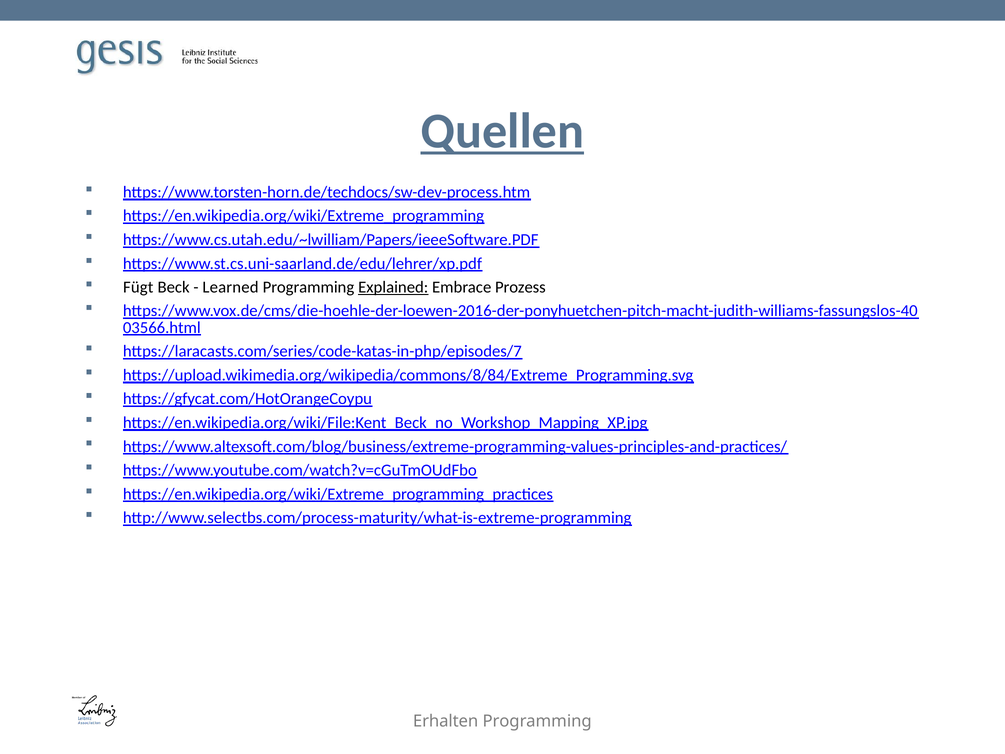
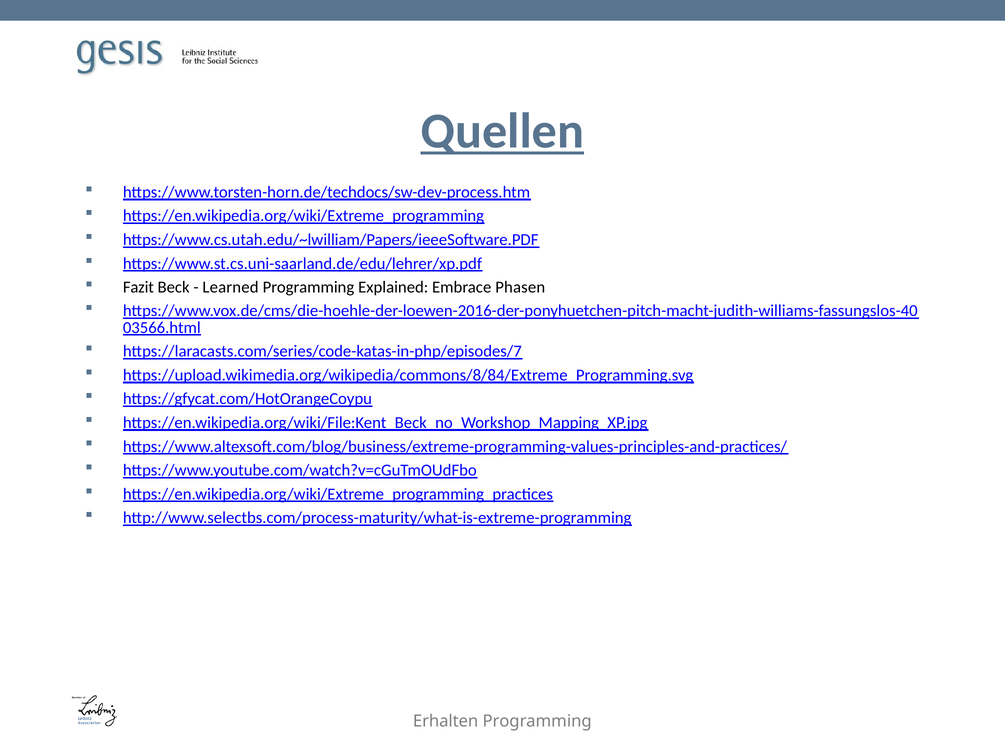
Fügt: Fügt -> Fazit (138, 287)
Explained underline: present -> none (393, 287)
Prozess: Prozess -> Phasen (520, 287)
